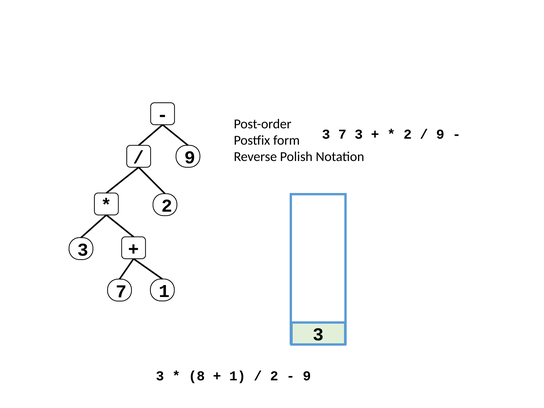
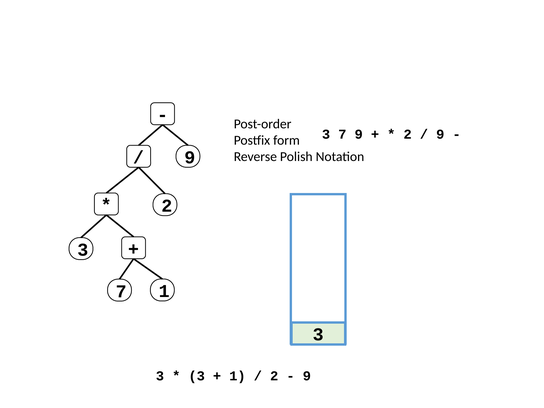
7 3: 3 -> 9 (359, 134)
8: 8 -> 3 (197, 376)
